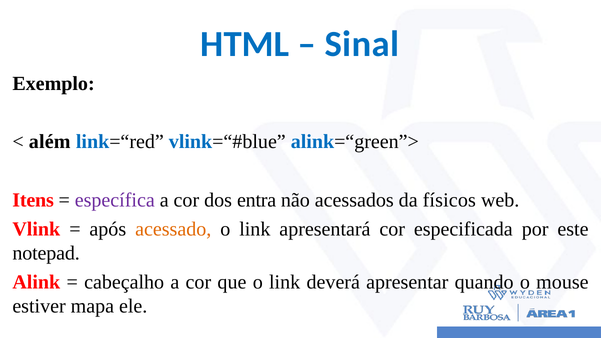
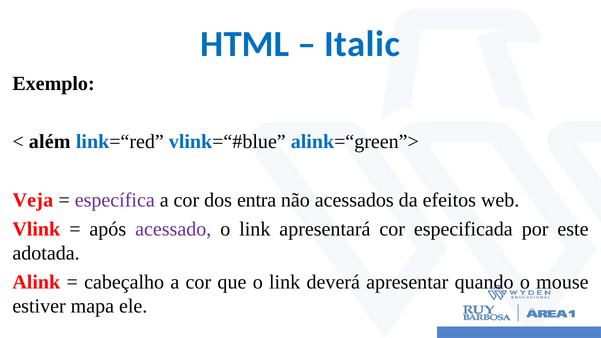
Sinal: Sinal -> Italic (362, 44)
Itens: Itens -> Veja (33, 200)
físicos: físicos -> efeitos (449, 200)
acessado colour: orange -> purple (173, 229)
notepad: notepad -> adotada (46, 253)
